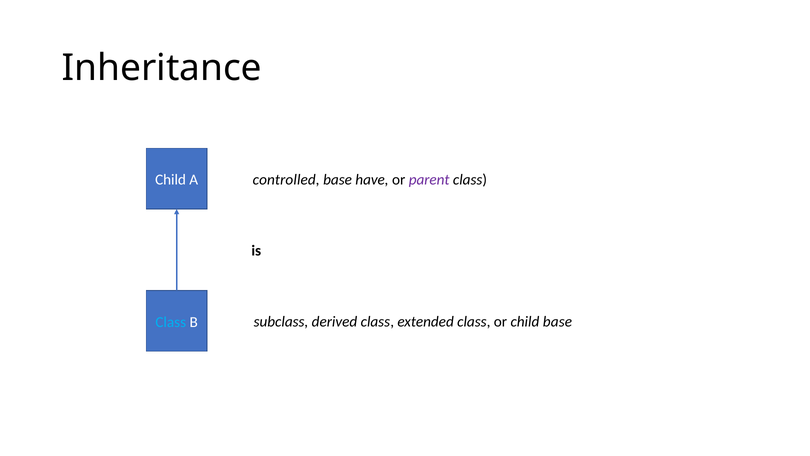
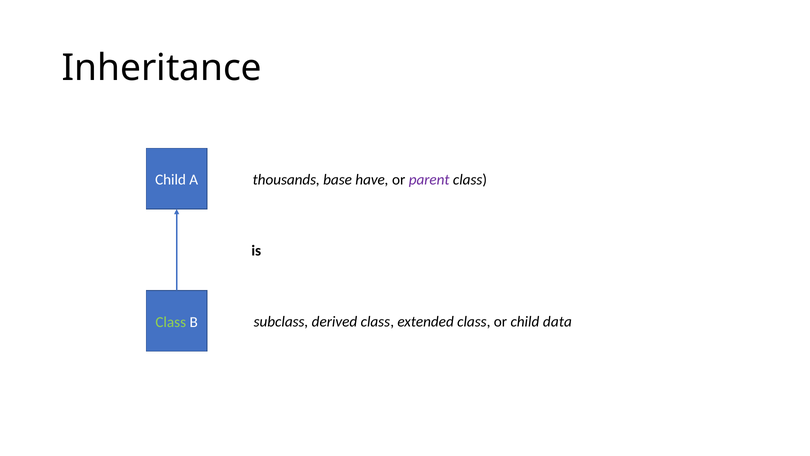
controlled: controlled -> thousands (286, 179)
child base: base -> data (557, 322)
Class colour: light blue -> light green (171, 322)
